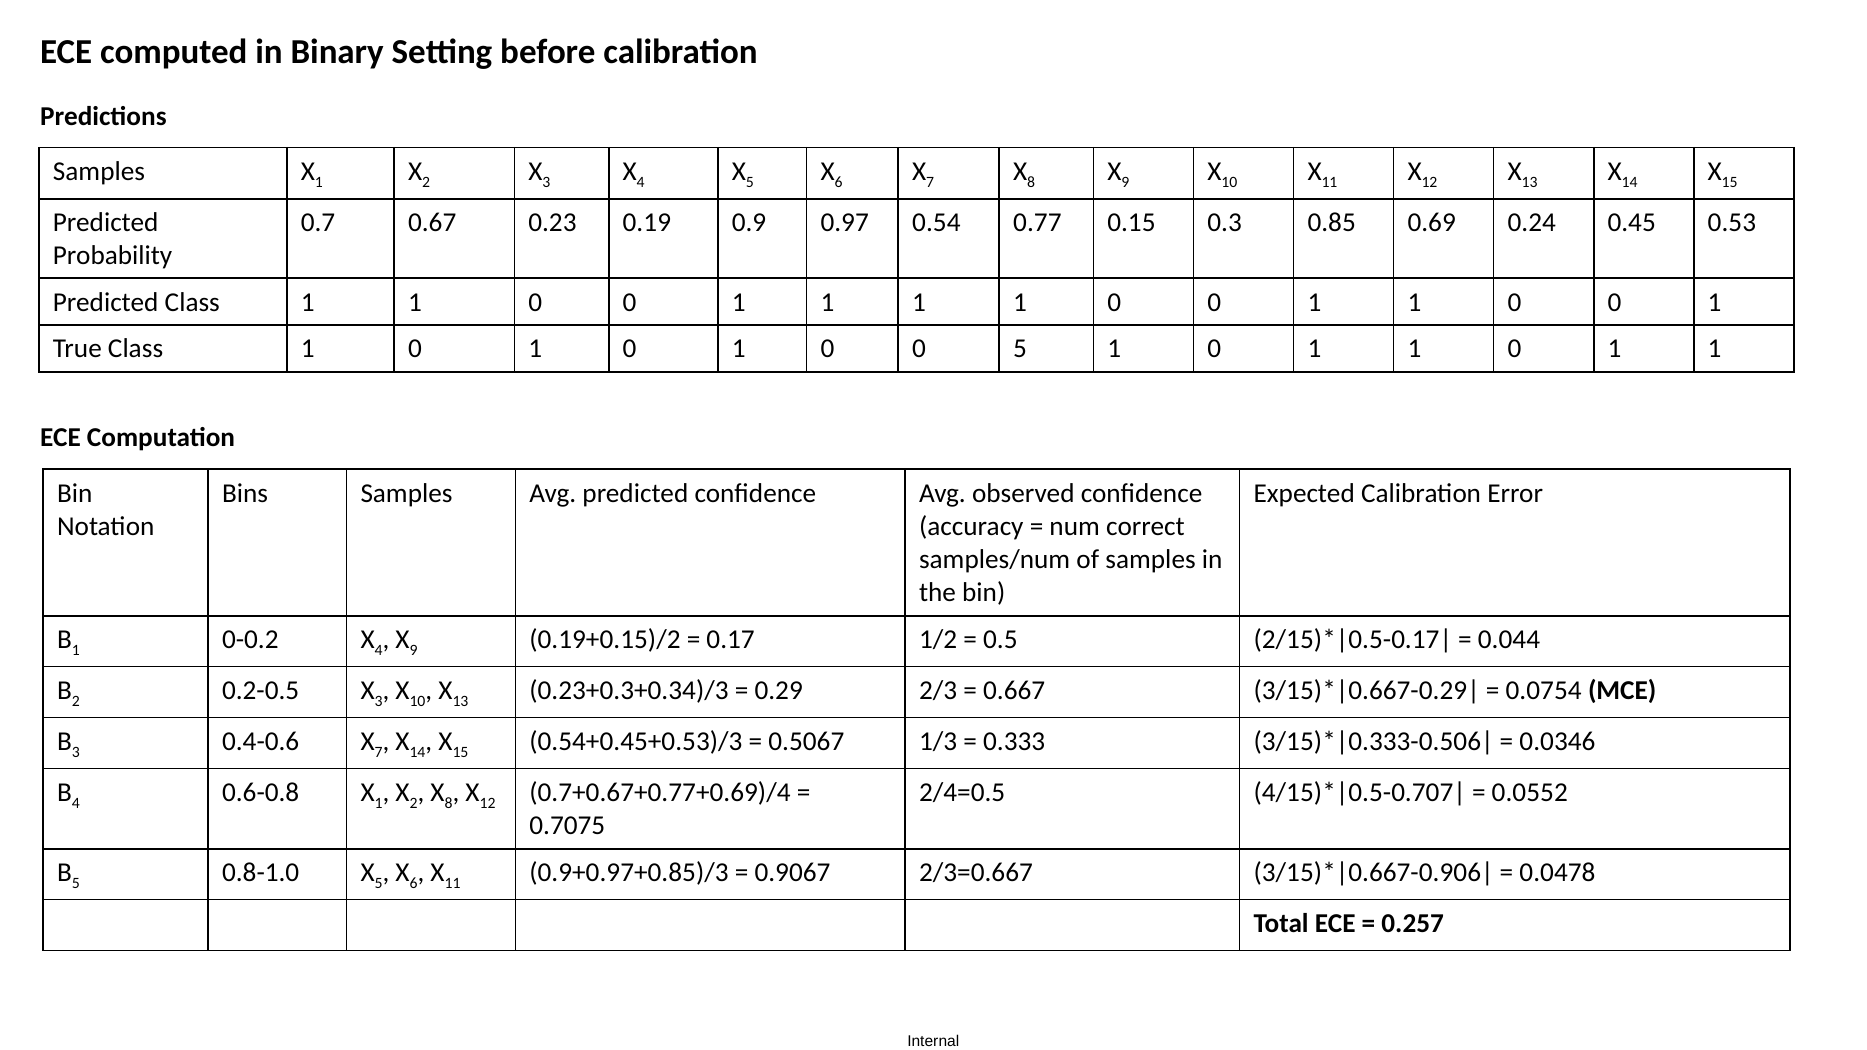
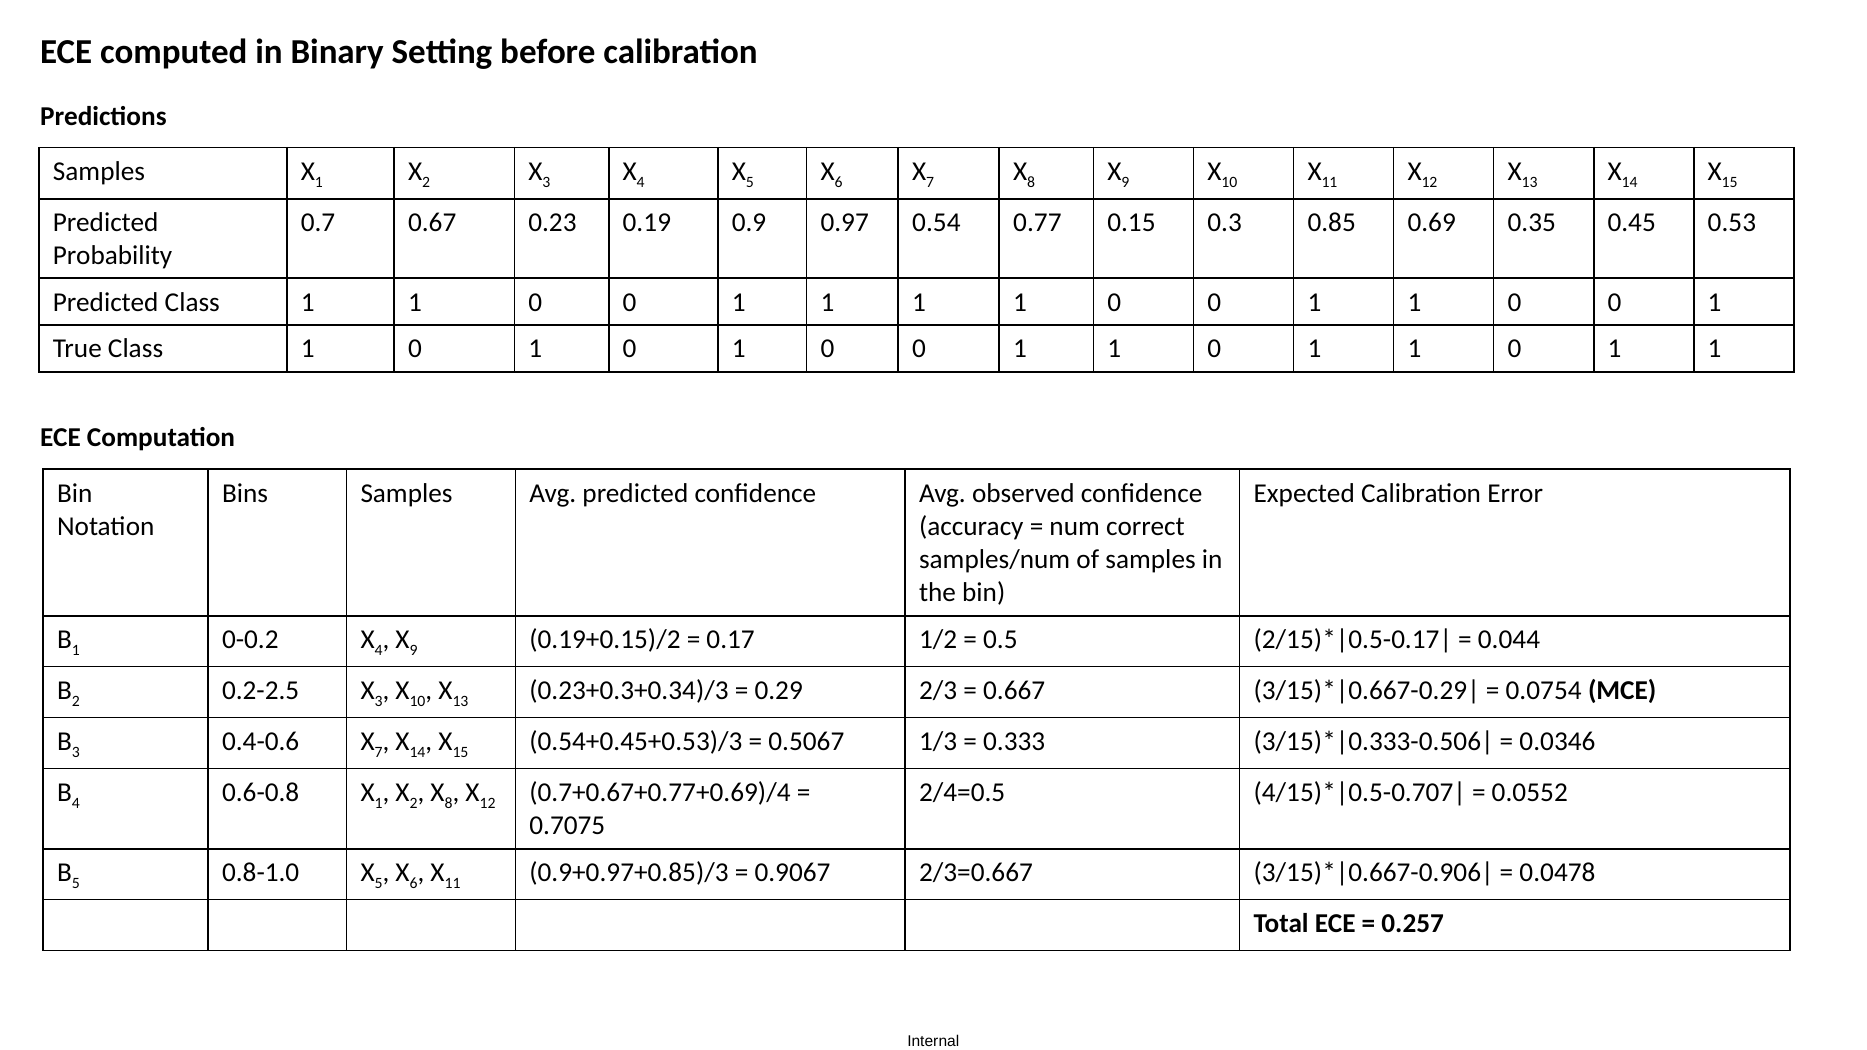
0.24: 0.24 -> 0.35 (1532, 223)
5: 5 -> 1 (1020, 349)
0.2-0.5: 0.2-0.5 -> 0.2-2.5 (261, 691)
